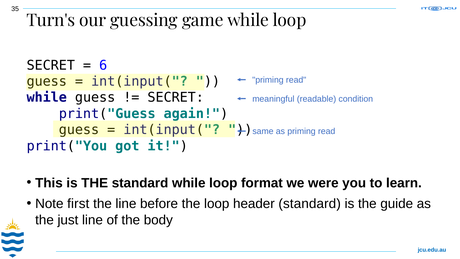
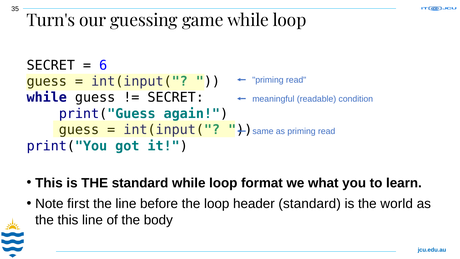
were: were -> what (323, 183)
guide: guide -> world (397, 204)
the just: just -> this (68, 220)
